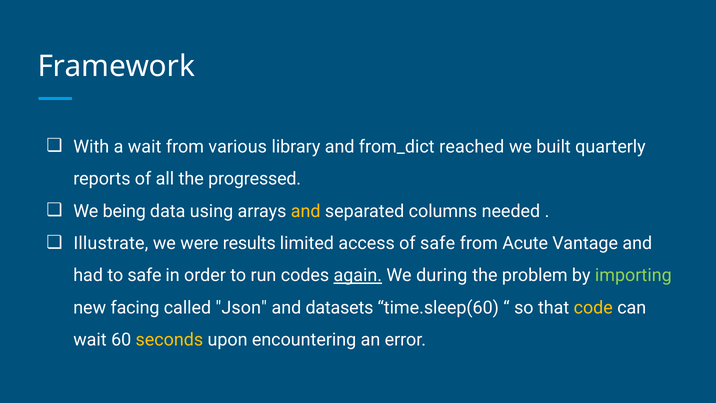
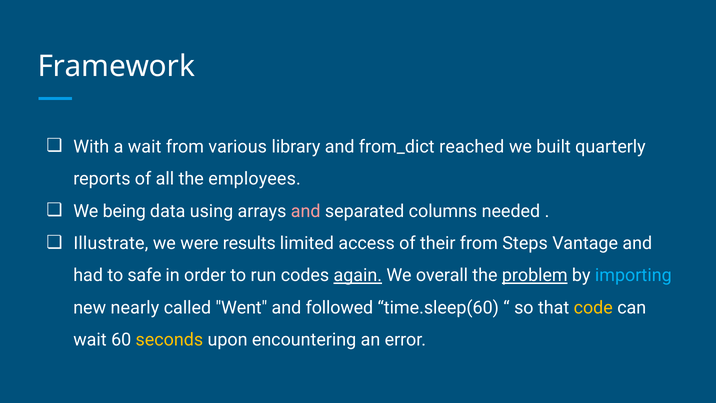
progressed: progressed -> employees (254, 179)
and colour: yellow -> pink (306, 211)
of safe: safe -> their (438, 243)
Acute: Acute -> Steps (525, 243)
during: during -> overall (442, 275)
problem underline: none -> present (535, 275)
importing colour: light green -> light blue (633, 275)
facing: facing -> nearly (135, 308)
Json: Json -> Went (241, 308)
datasets: datasets -> followed (339, 308)
